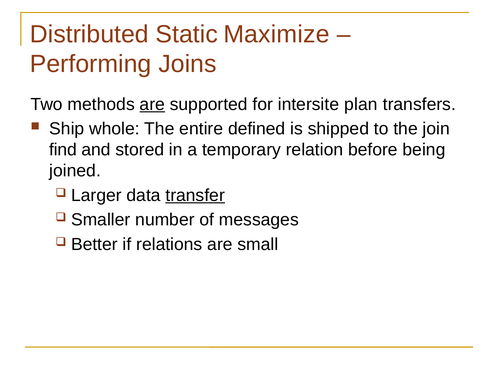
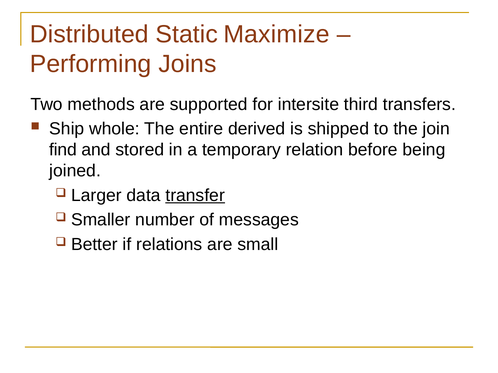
are underline: present -> none (152, 104)
plan: plan -> third (361, 104)
defined: defined -> derived (257, 129)
